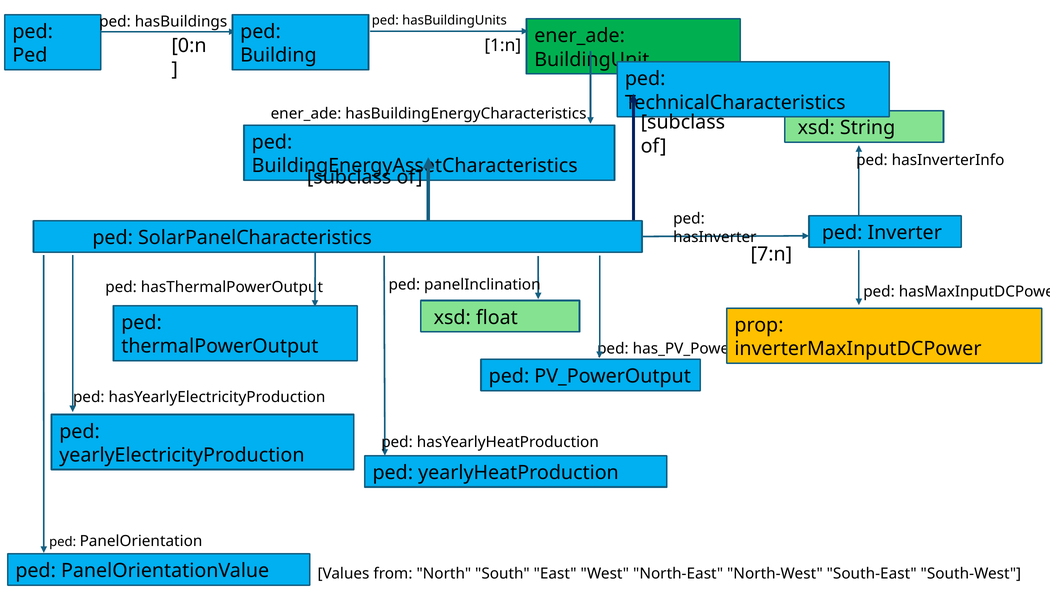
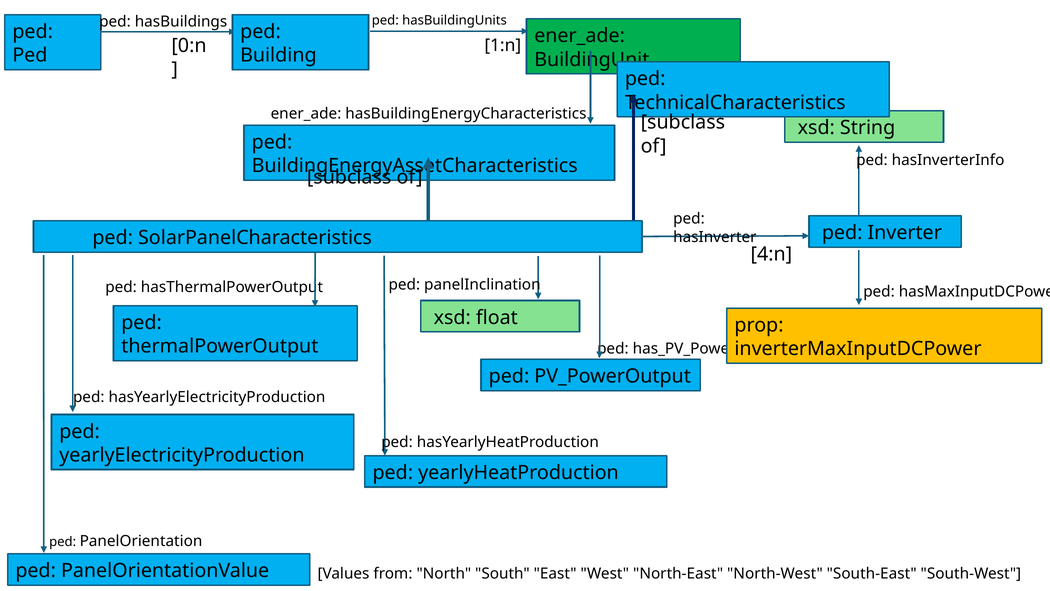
7:n: 7:n -> 4:n (771, 254)
